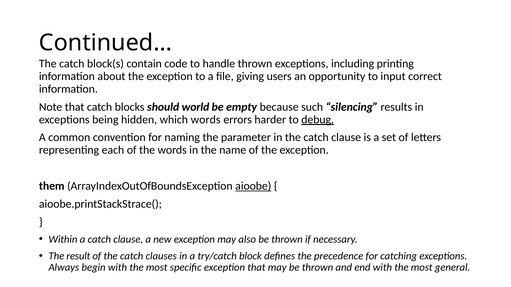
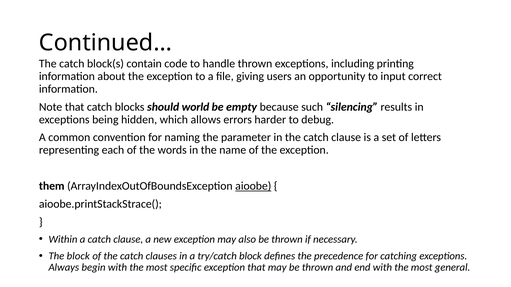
which words: words -> allows (206, 120)
debug underline: present -> none (318, 120)
The result: result -> block (78, 256)
